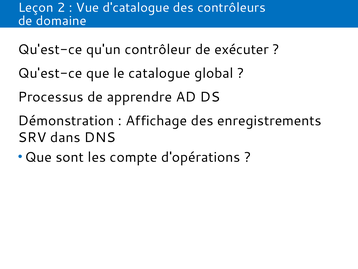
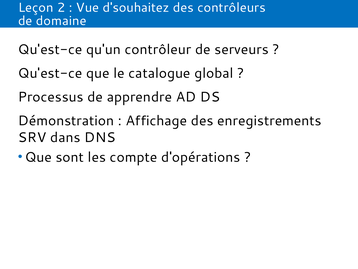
d'catalogue: d'catalogue -> d'souhaitez (136, 8)
exécuter: exécuter -> serveurs (242, 49)
